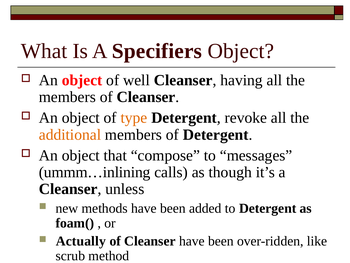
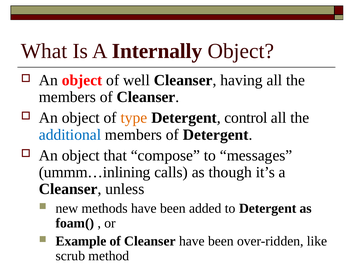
Specifiers: Specifiers -> Internally (157, 51)
revoke: revoke -> control (246, 118)
additional colour: orange -> blue (70, 134)
Actually: Actually -> Example (81, 241)
